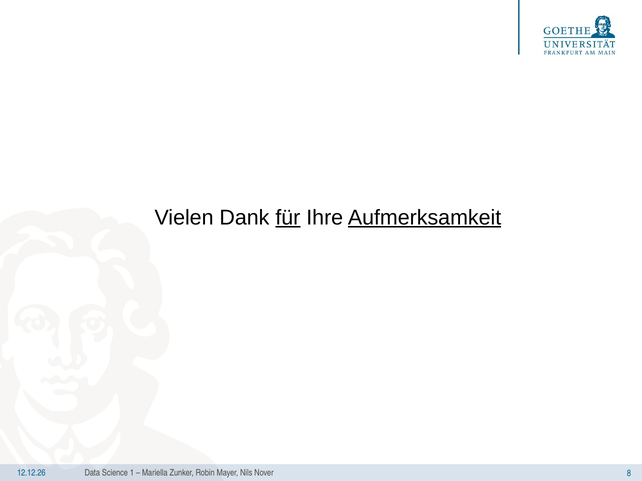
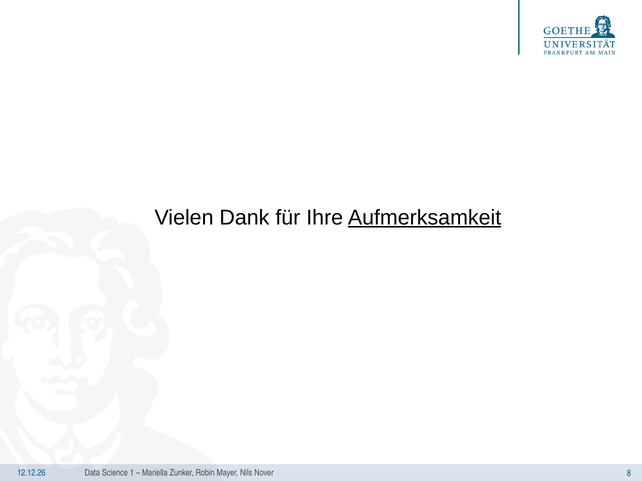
für underline: present -> none (288, 218)
